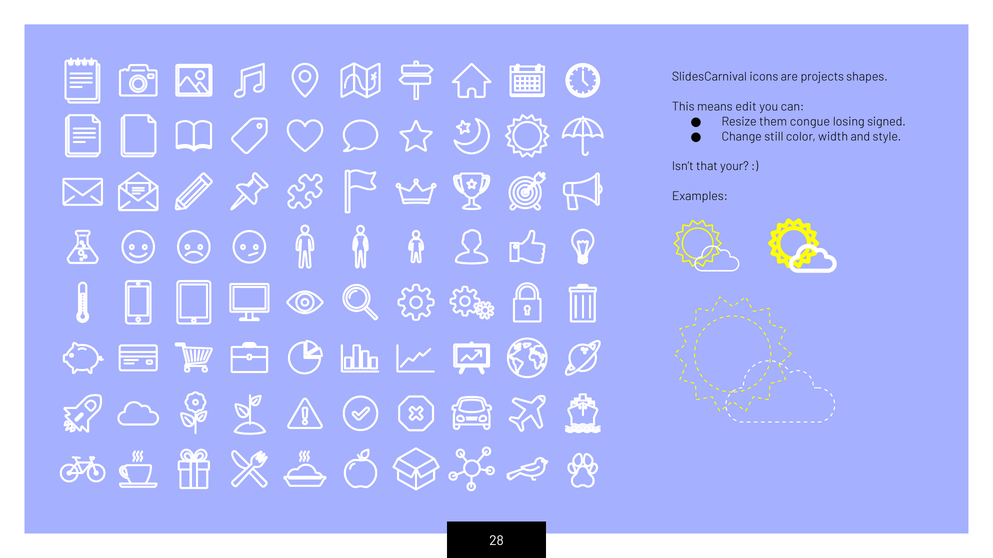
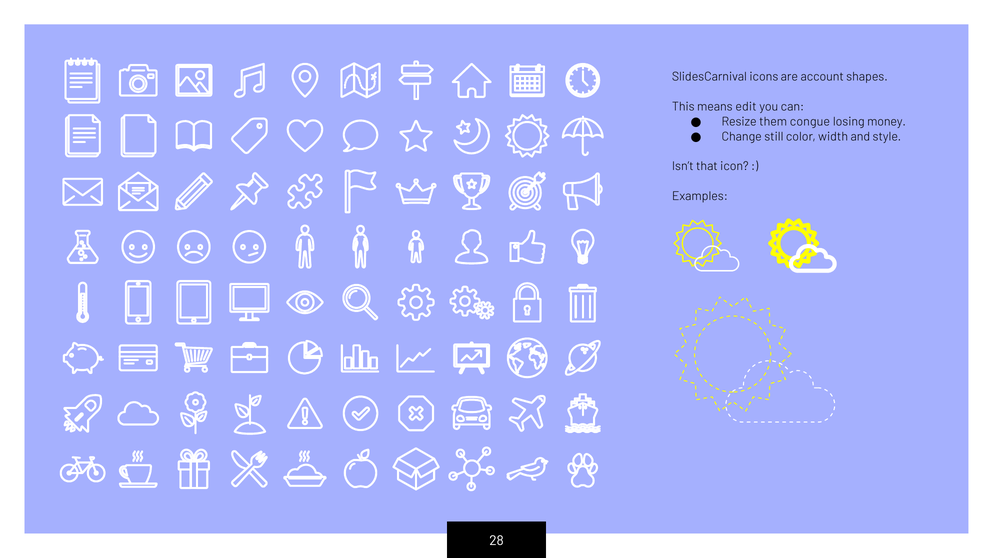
projects: projects -> account (822, 77)
signed: signed -> money (887, 122)
your: your -> icon (734, 167)
